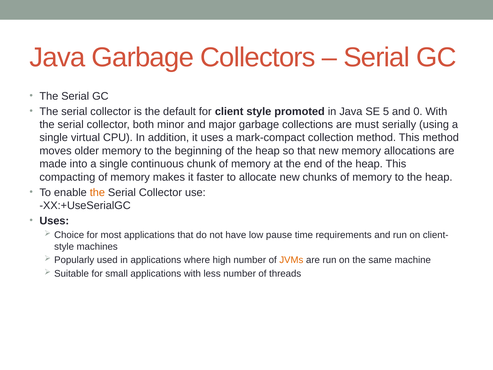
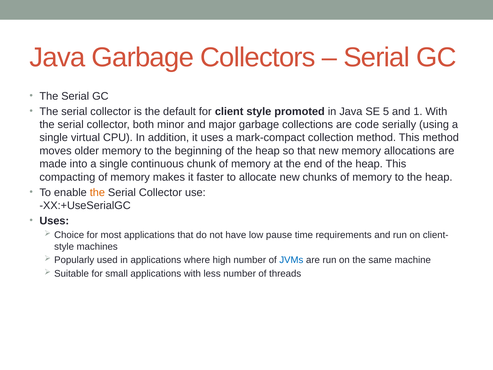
0: 0 -> 1 (418, 111)
must: must -> code (367, 124)
JVMs colour: orange -> blue (291, 260)
